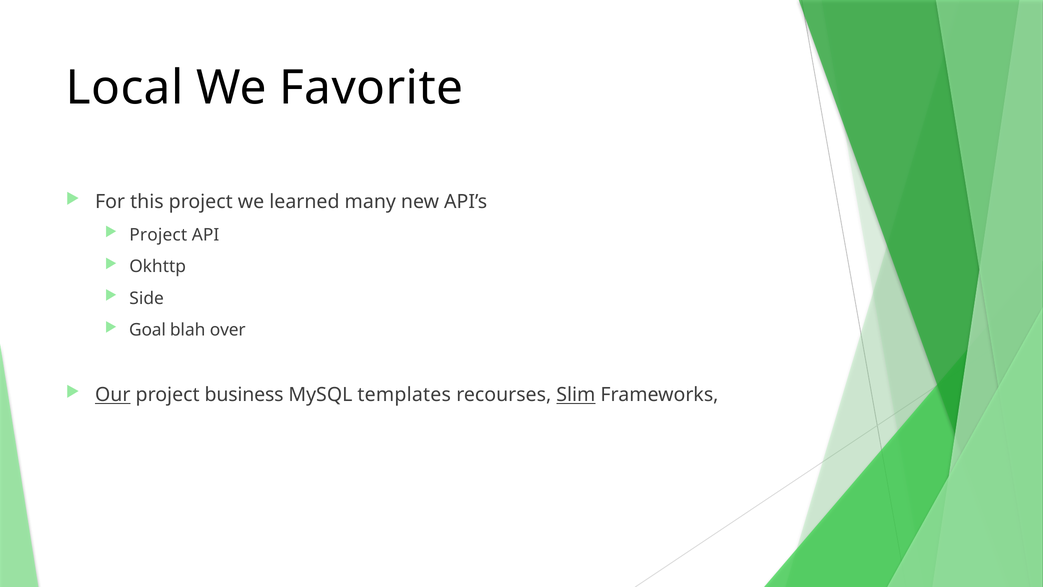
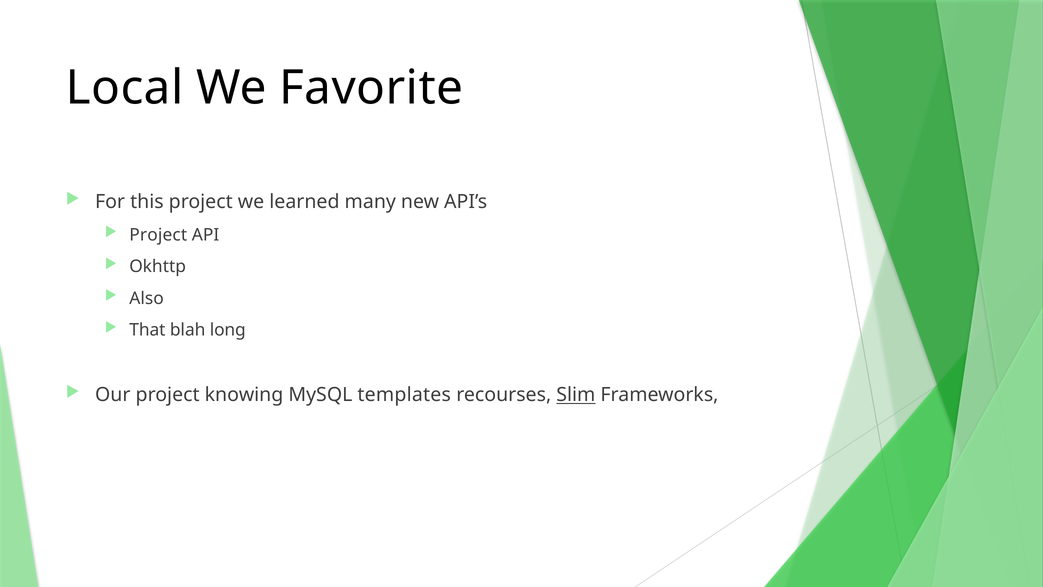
Side: Side -> Also (147, 298)
Goal: Goal -> That (147, 330)
over: over -> long (228, 330)
Our underline: present -> none (113, 395)
business: business -> knowing (244, 395)
